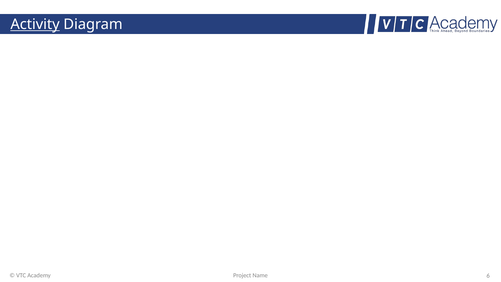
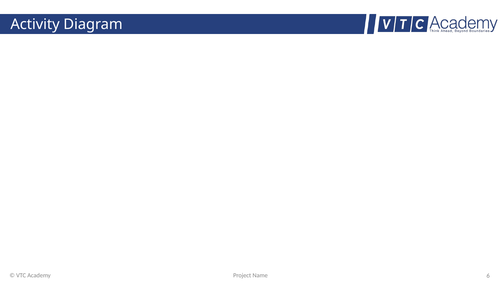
Activity underline: present -> none (35, 24)
